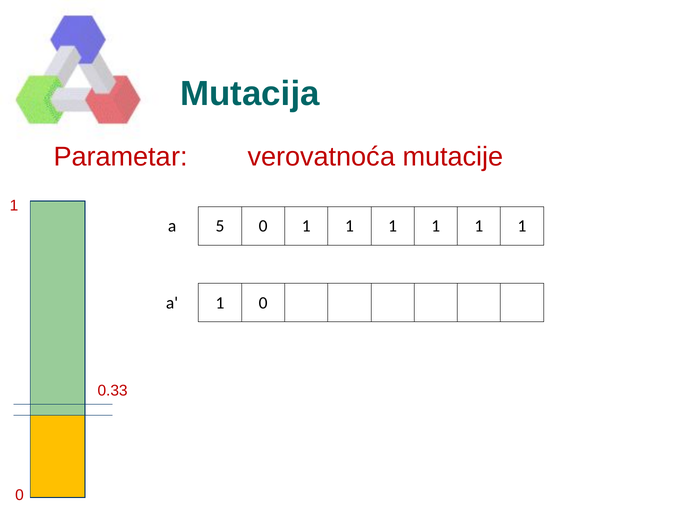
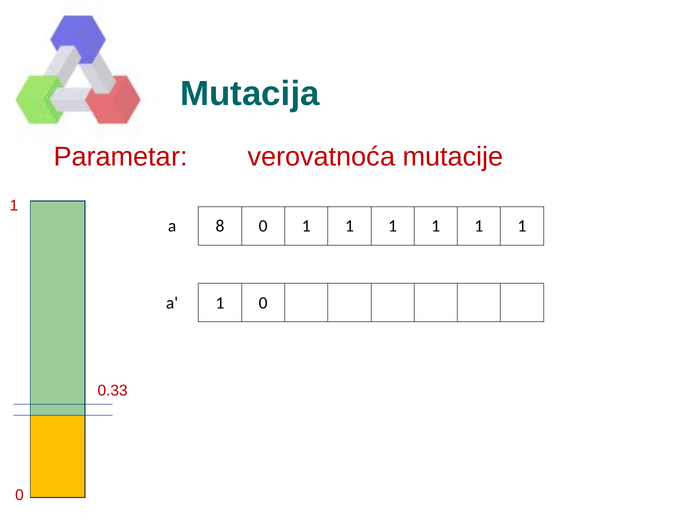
5: 5 -> 8 (220, 226)
